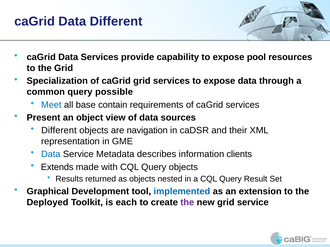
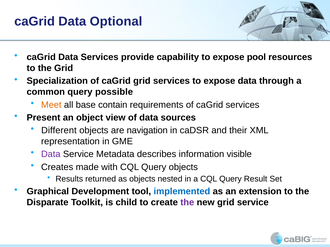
Data Different: Different -> Optional (116, 22)
Meet colour: blue -> orange (51, 105)
Data colour: blue -> purple (51, 154)
clients: clients -> visible (239, 154)
Extends: Extends -> Creates (57, 167)
Deployed: Deployed -> Disparate (48, 203)
each: each -> child (126, 203)
